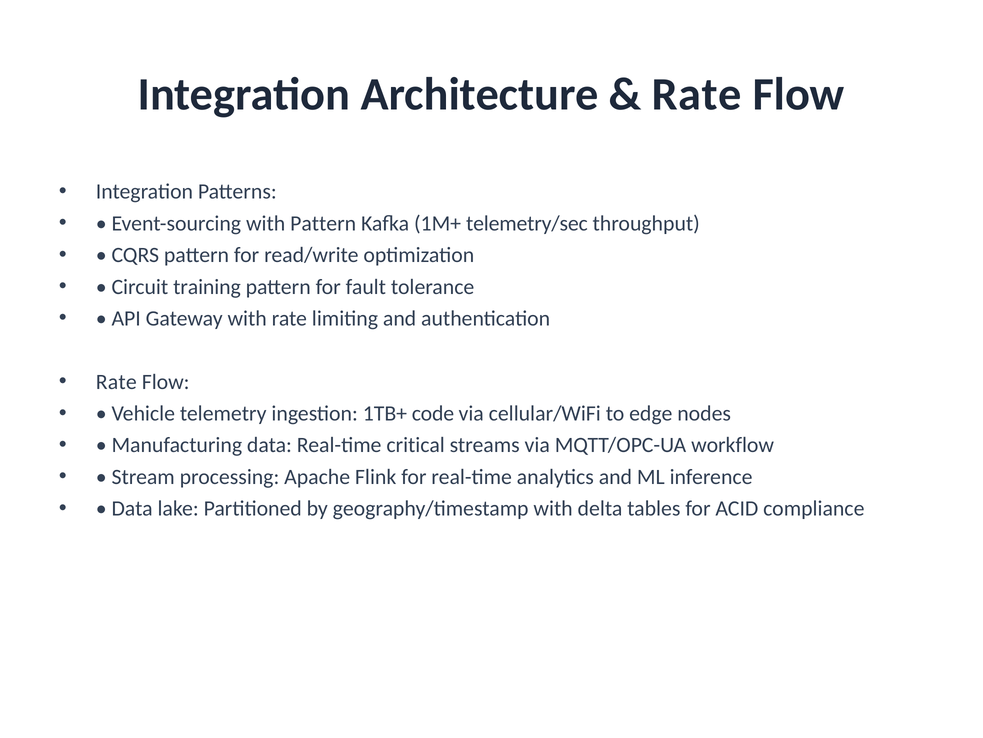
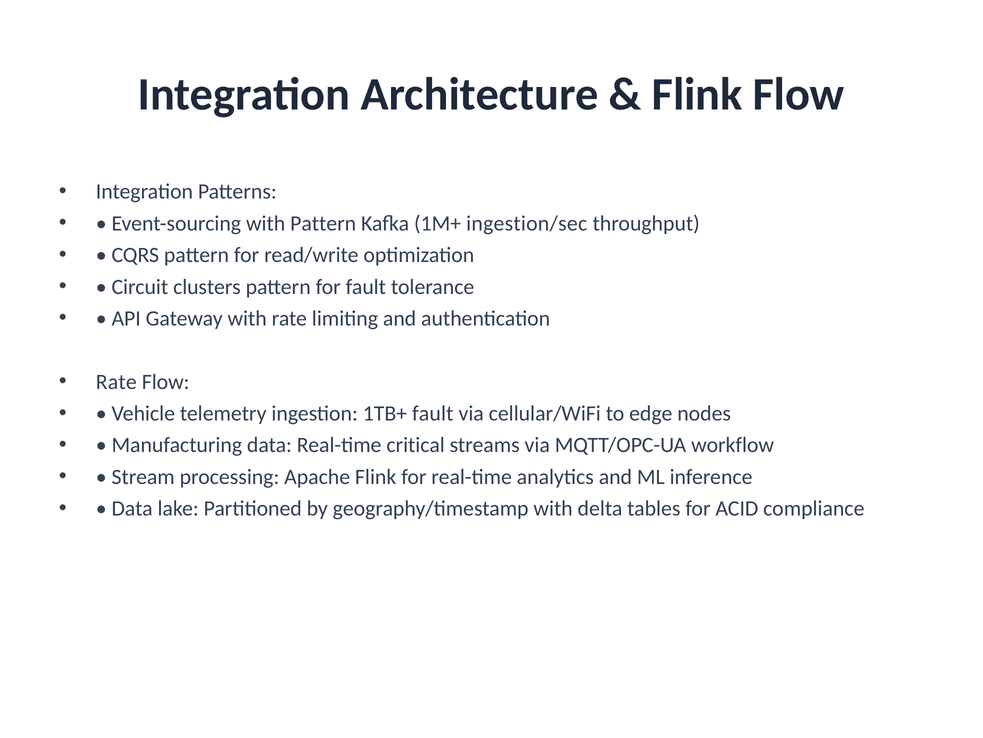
Rate: Rate -> Flink (697, 94)
telemetry/sec: telemetry/sec -> ingestion/sec (527, 223)
training: training -> clusters (207, 287)
1TB+ code: code -> fault (433, 413)
